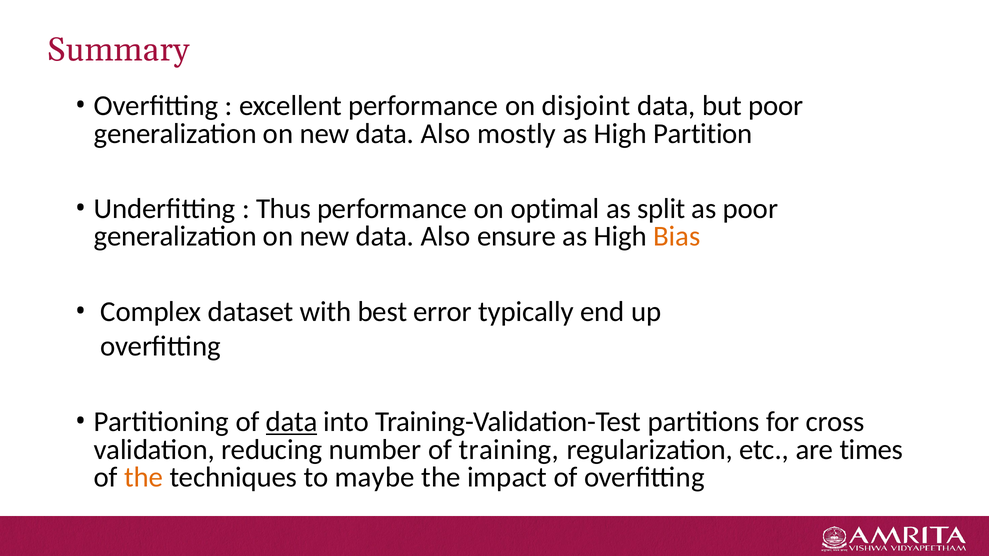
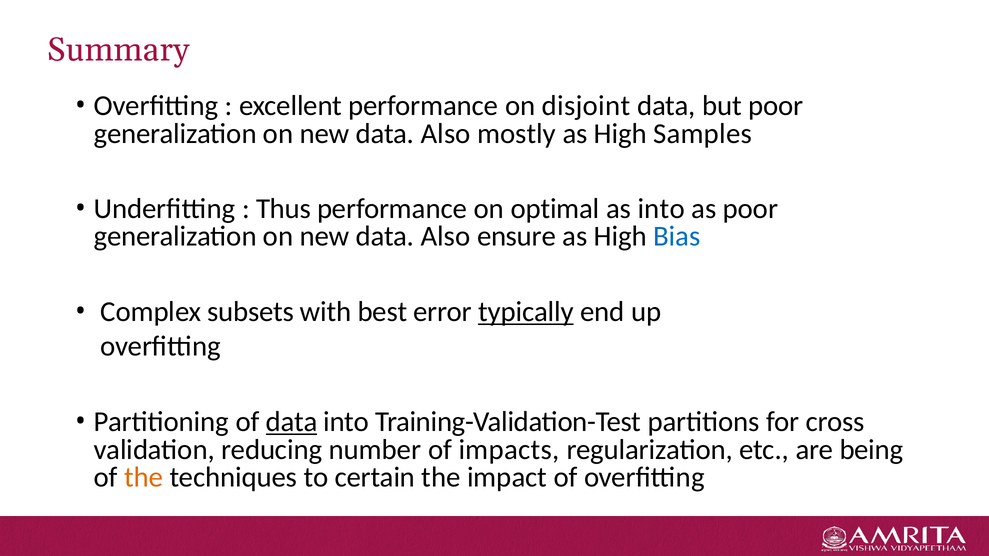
Partition: Partition -> Samples (703, 134)
as split: split -> into (661, 209)
Bias colour: orange -> blue (677, 237)
dataset: dataset -> subsets (251, 312)
typically underline: none -> present (526, 312)
training: training -> impacts (509, 450)
times: times -> being (871, 450)
maybe: maybe -> certain (375, 478)
